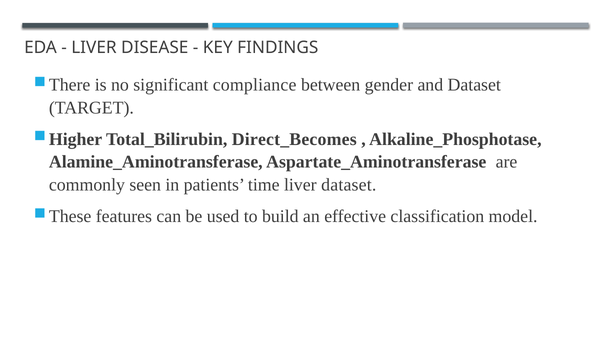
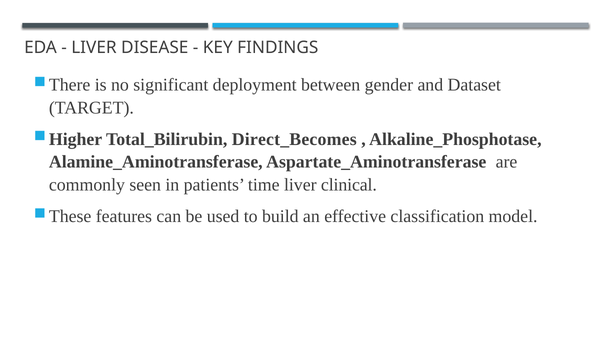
compliance: compliance -> deployment (255, 85)
liver dataset: dataset -> clinical (349, 185)
